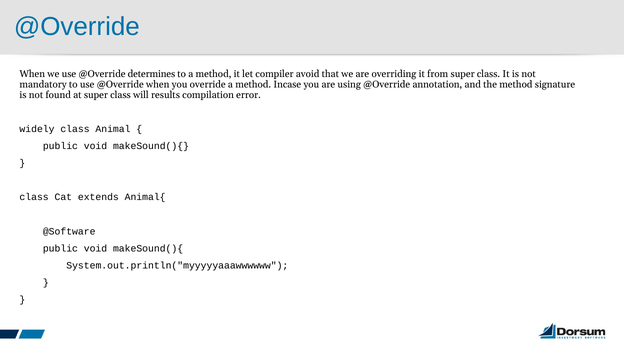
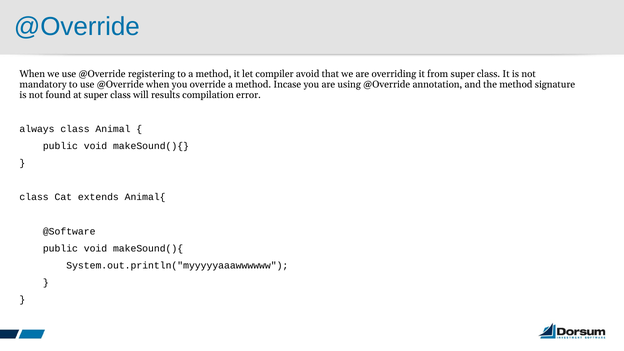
determines: determines -> registering (151, 74)
widely: widely -> always (37, 129)
